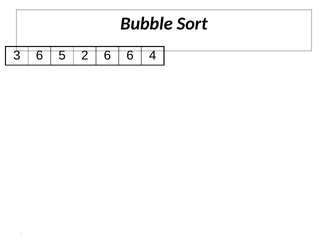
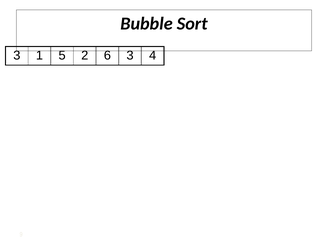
3 6: 6 -> 1 (39, 55)
6 6: 6 -> 3 (130, 55)
